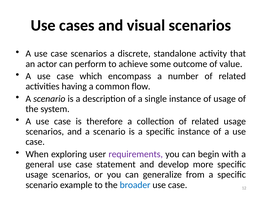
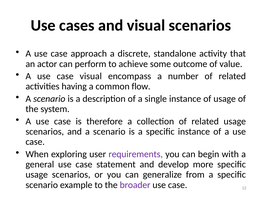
case scenarios: scenarios -> approach (89, 53)
case which: which -> visual (91, 76)
broader colour: blue -> purple (135, 184)
